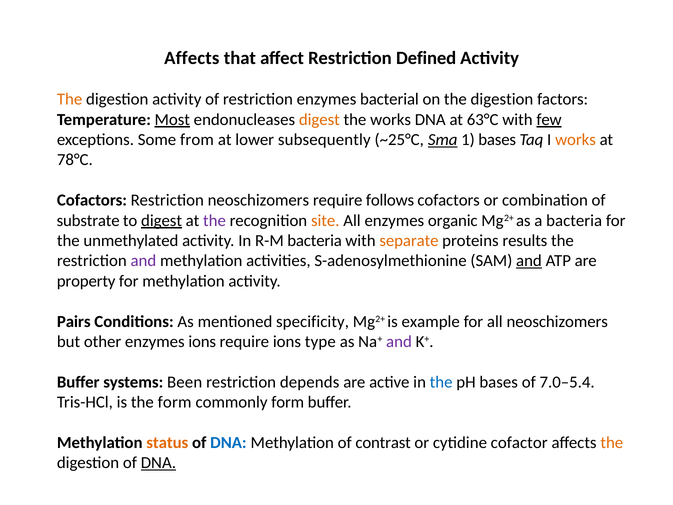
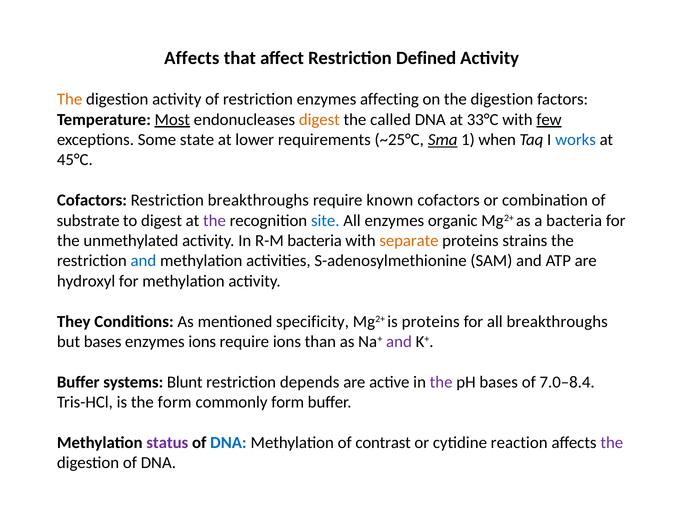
bacterial: bacterial -> affecting (389, 99)
the works: works -> called (391, 119)
63°C: 63°C -> 33°C (483, 119)
from: from -> state (197, 140)
subsequently: subsequently -> requirements (324, 140)
1 bases: bases -> when (497, 140)
works colour: orange -> blue (575, 140)
78°C: 78°C -> 45°C (75, 160)
Restriction neoschizomers: neoschizomers -> breakthroughs (258, 200)
follows: follows -> known (390, 200)
digest underline: present -> none (162, 220)
site colour: orange -> blue (325, 220)
results: results -> strains (525, 241)
and colour: purple -> blue (143, 261)
and underline: present -> none (529, 261)
property: property -> hydroxyl (86, 281)
Pairs: Pairs -> They (74, 321)
is example: example -> proteins (431, 321)
all neoschizomers: neoschizomers -> breakthroughs (557, 321)
but other: other -> bases (103, 342)
type: type -> than (320, 342)
Been: Been -> Blunt (185, 382)
the colour: blue -> purple (441, 382)
7.0–5.4: 7.0–5.4 -> 7.0–8.4 (567, 382)
status colour: orange -> purple (167, 442)
cofactor: cofactor -> reaction (519, 442)
the colour: orange -> purple (612, 442)
DNA underline: present -> none (158, 463)
